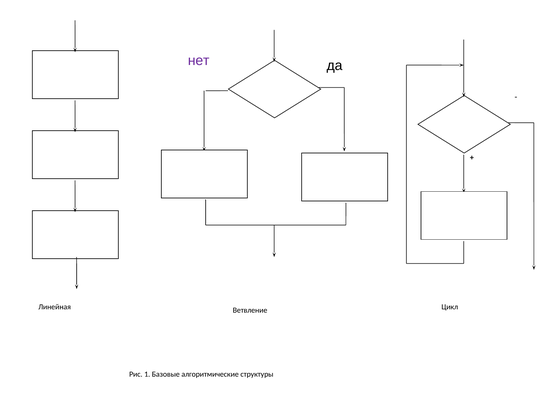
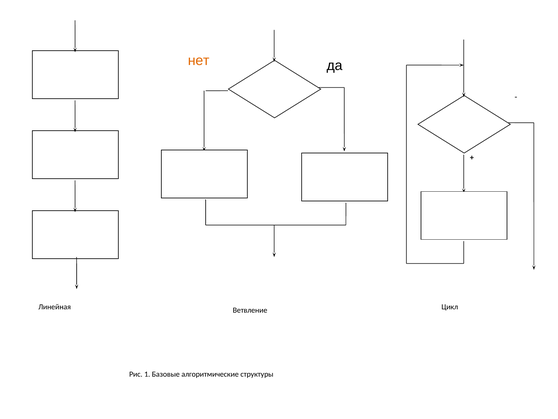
нет colour: purple -> orange (199, 60)
